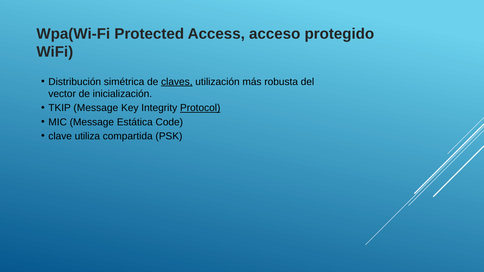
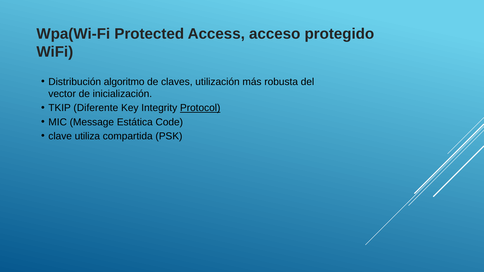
simétrica: simétrica -> algoritmo (124, 82)
claves underline: present -> none (177, 82)
TKIP Message: Message -> Diferente (96, 108)
